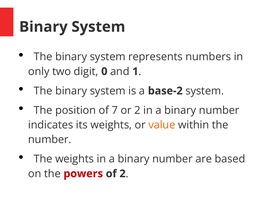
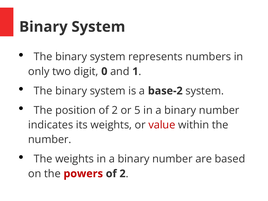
position of 7: 7 -> 2 (115, 110)
or 2: 2 -> 5 (137, 110)
value colour: orange -> red (162, 125)
